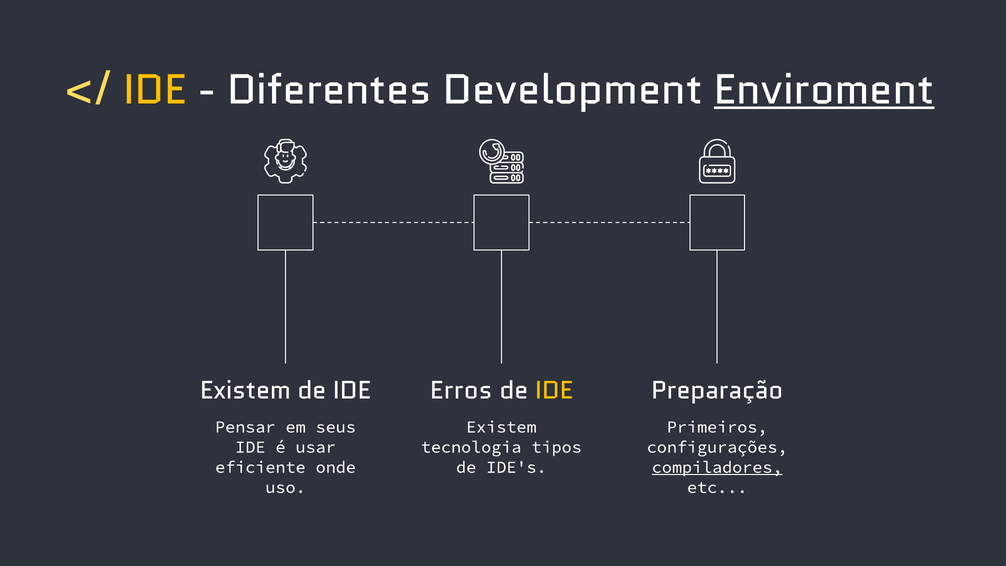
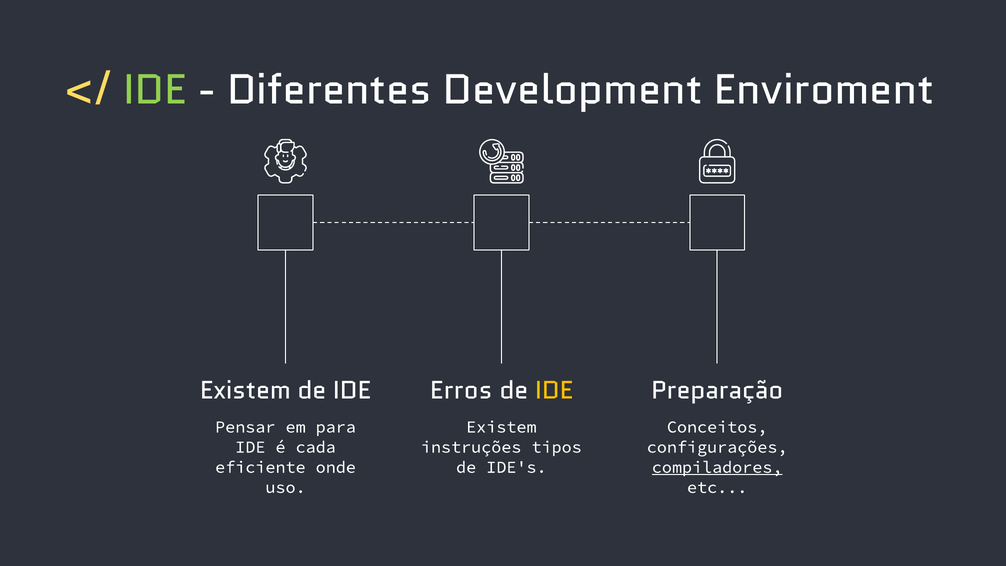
IDE colour: yellow -> light green (155, 90)
Enviroment underline: present -> none (824, 90)
seus: seus -> para (336, 427)
Primeiros: Primeiros -> Conceitos (717, 427)
usar: usar -> cada (316, 447)
tecnologia: tecnologia -> instruções (471, 447)
